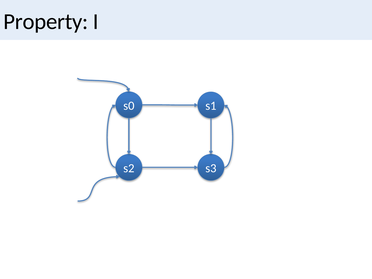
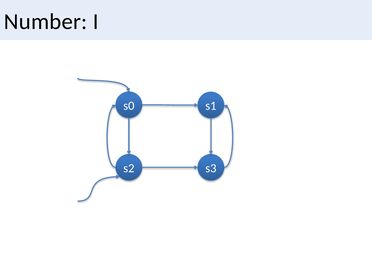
Property: Property -> Number (46, 22)
